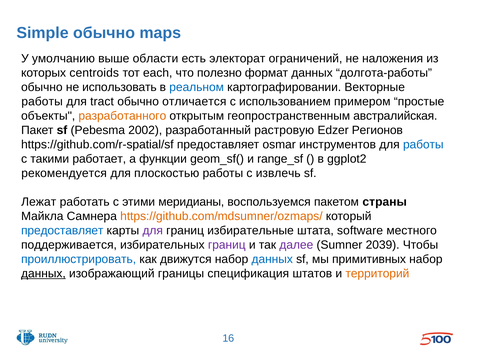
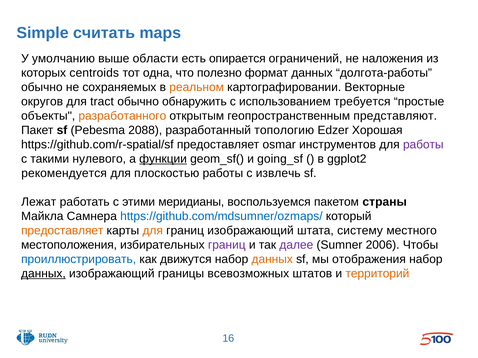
Simple обычно: обычно -> считать (104, 33)
электорат: электорат -> опирается (237, 59)
each: each -> одна (158, 73)
использовать: использовать -> сохраняемых (119, 87)
реальном colour: blue -> orange (197, 87)
работы: работы -> округов (42, 102)
отличается: отличается -> обнаружить (194, 102)
примером: примером -> требуется (362, 102)
австралийская: австралийская -> представляют (395, 116)
2002: 2002 -> 2088 (145, 130)
растровую: растровую -> топологию (284, 130)
Регионов: Регионов -> Хорошая (377, 130)
работы colour: blue -> purple (423, 145)
работает: работает -> нулевого (99, 159)
функции underline: none -> present (163, 159)
range_sf: range_sf -> going_sf (280, 159)
https://github.com/mdsumner/ozmaps/ colour: orange -> blue (221, 217)
предоставляет colour: blue -> orange (62, 231)
для colour: purple -> orange (153, 231)
границ избирательные: избирательные -> изображающий (251, 231)
software: software -> систему (360, 231)
поддерживается: поддерживается -> местоположения (69, 245)
2039: 2039 -> 2006 (383, 245)
данных colour: blue -> orange (272, 260)
примитивных: примитивных -> отображения (369, 260)
спецификация: спецификация -> всевозможных (248, 274)
